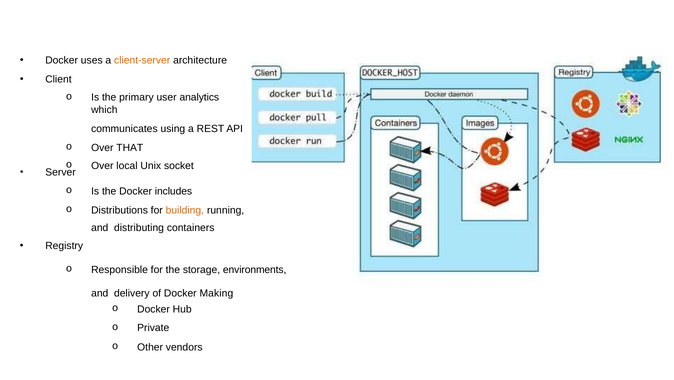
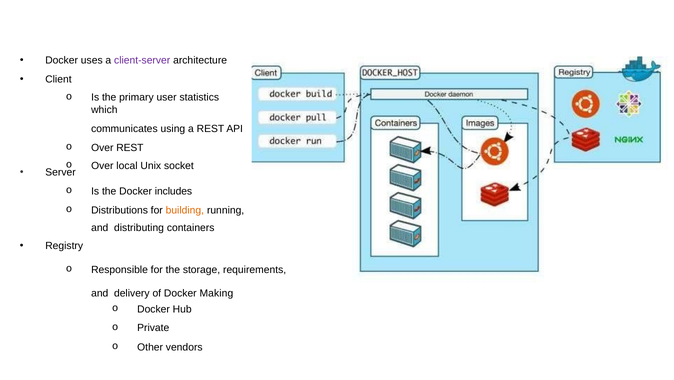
client-server colour: orange -> purple (142, 60)
analytics: analytics -> statistics (199, 97)
Over THAT: THAT -> REST (130, 148)
environments: environments -> requirements (255, 270)
